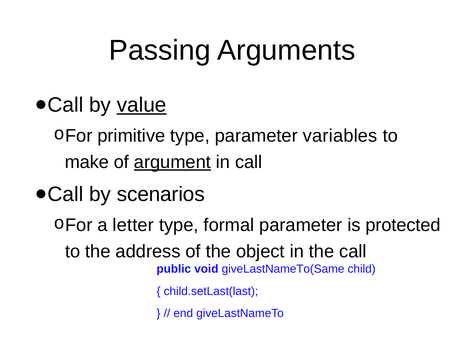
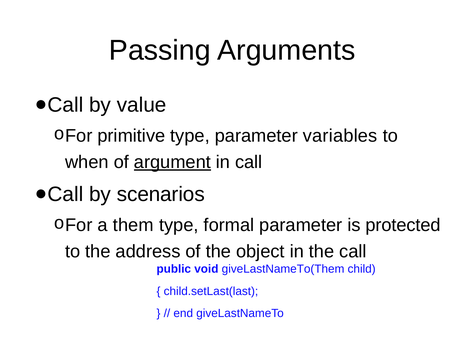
value underline: present -> none (142, 105)
make: make -> when (87, 162)
letter: letter -> them (133, 225)
giveLastNameTo(Same: giveLastNameTo(Same -> giveLastNameTo(Them (283, 269)
